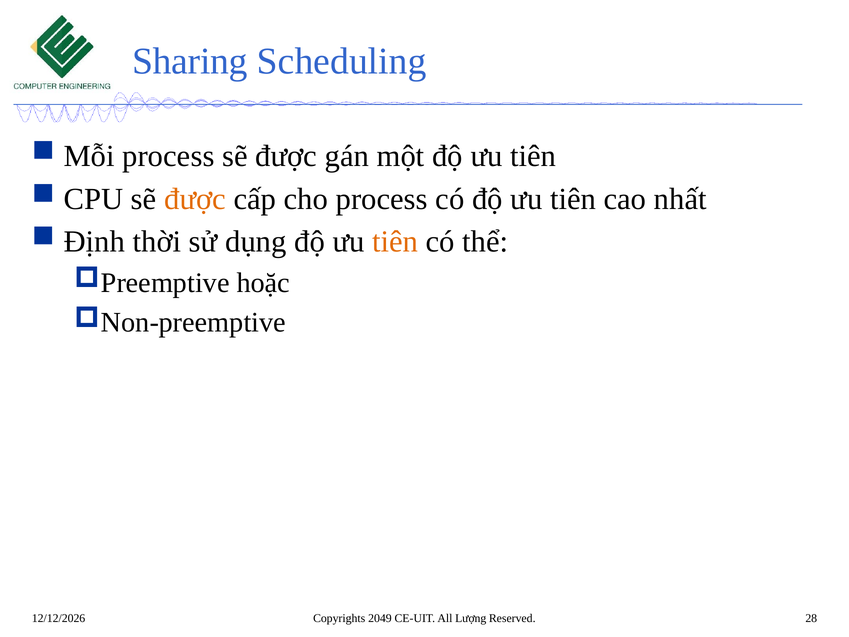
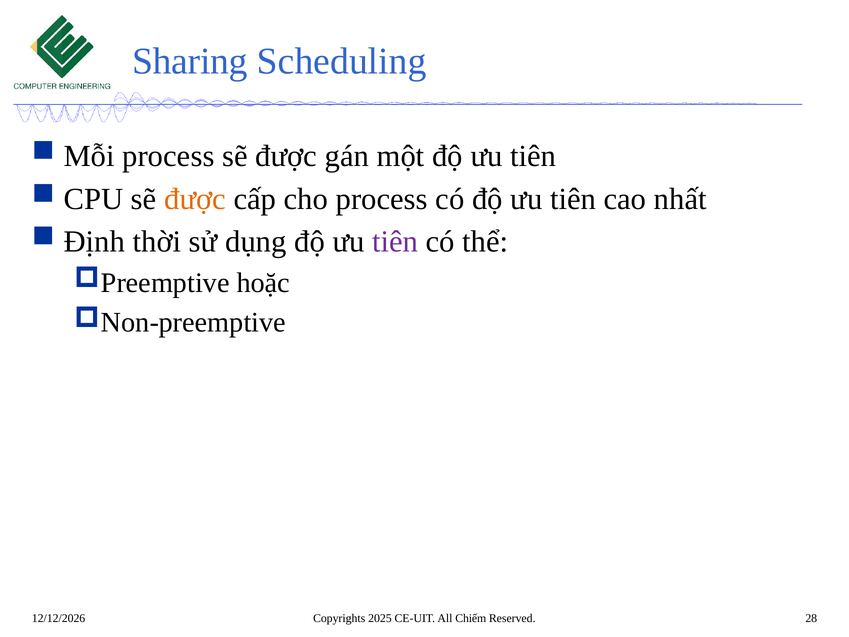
tiên colour: orange -> purple (395, 242)
2049: 2049 -> 2025 (380, 618)
Lượng: Lượng -> Chiếm (471, 618)
